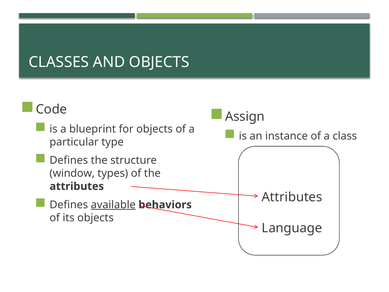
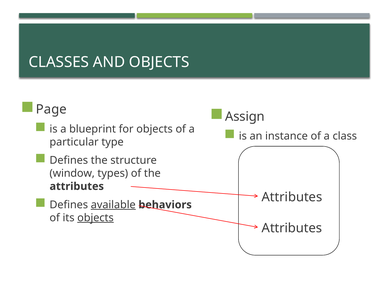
Code: Code -> Page (51, 109)
objects underline: none -> present (96, 218)
Language: Language -> Attributes (292, 228)
